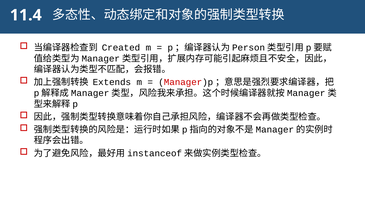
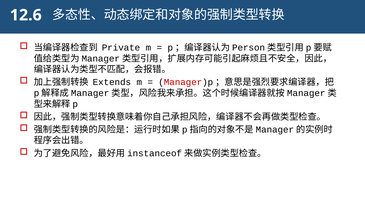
11.4: 11.4 -> 12.6 (26, 15)
Created: Created -> Private (121, 48)
